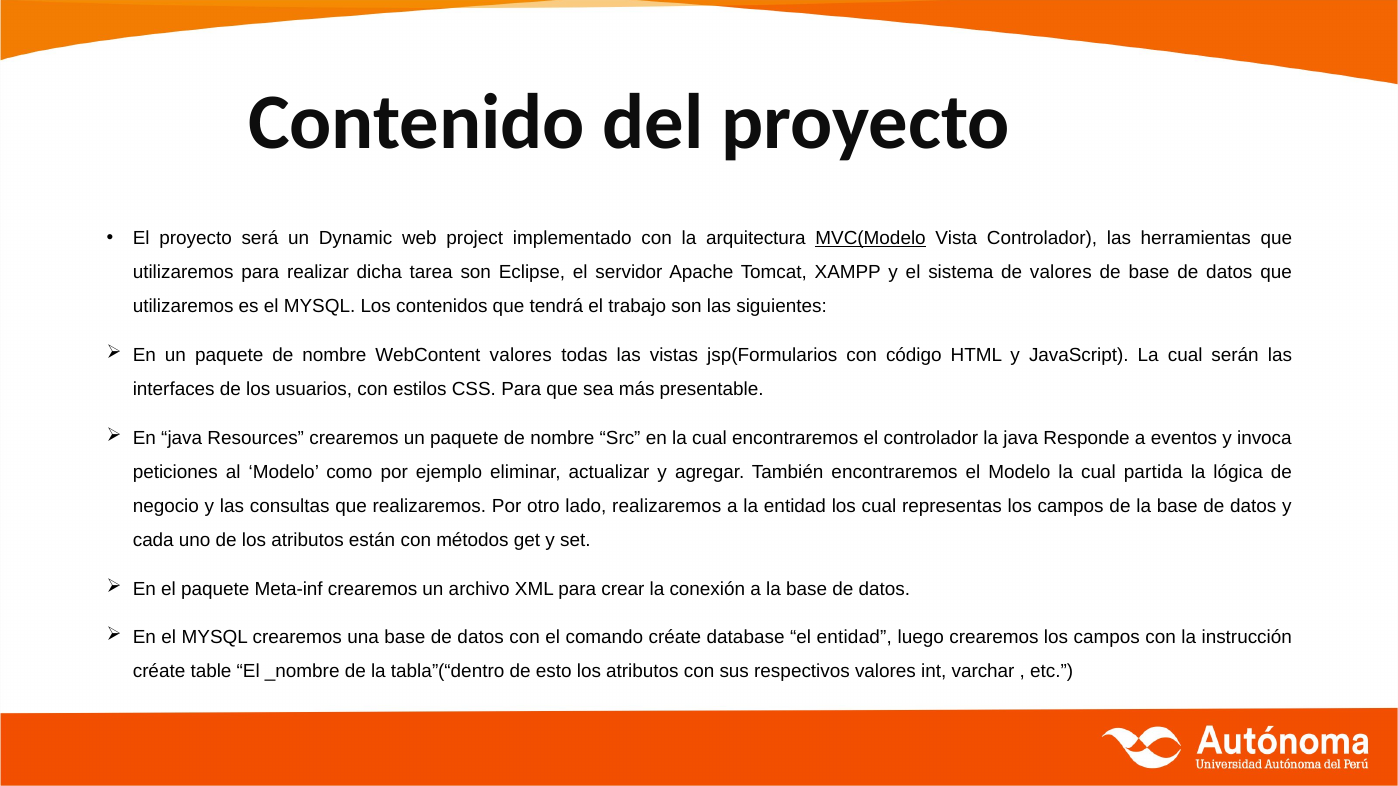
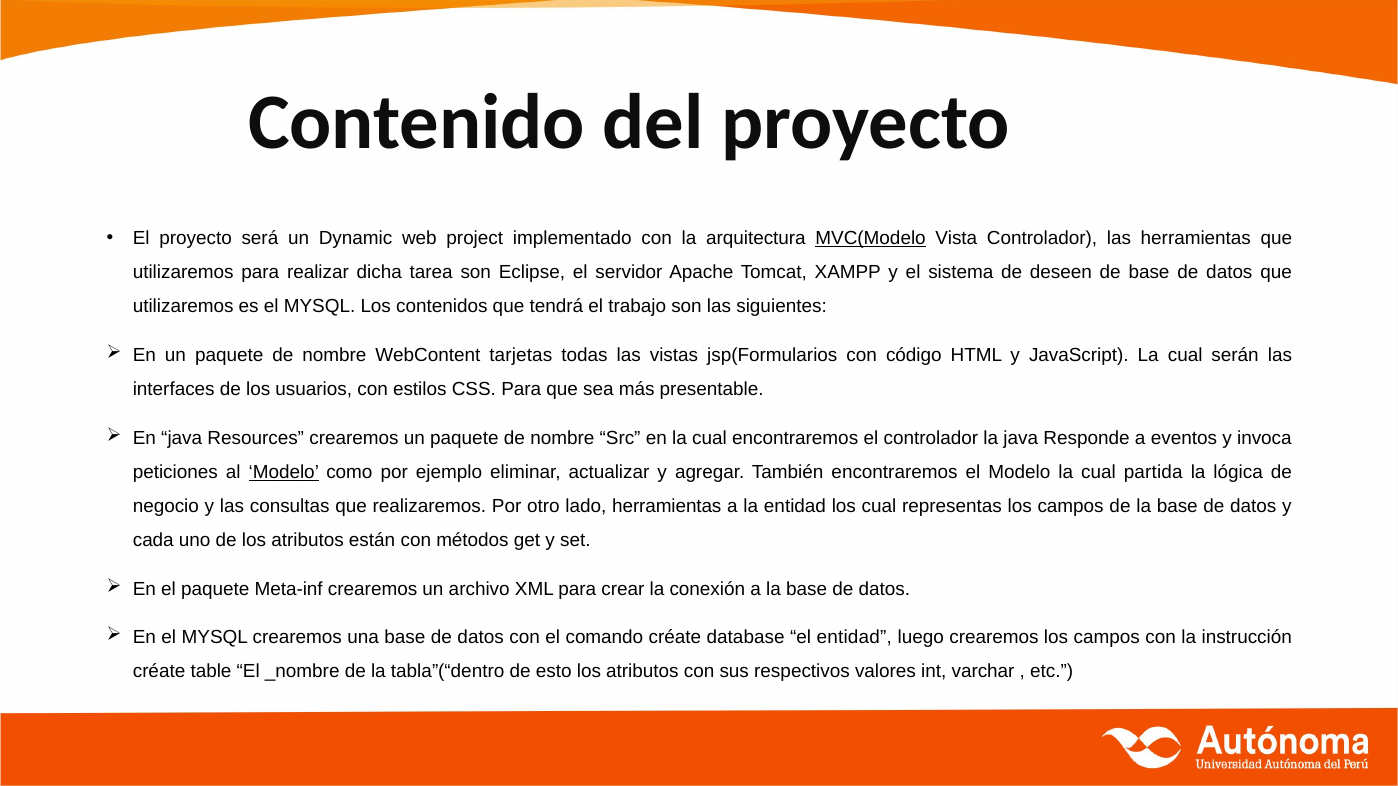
de valores: valores -> deseen (1061, 273)
WebContent valores: valores -> tarjetas (521, 355)
Modelo underline: none -> present (284, 472)
lado realizaremos: realizaremos -> herramientas (667, 506)
